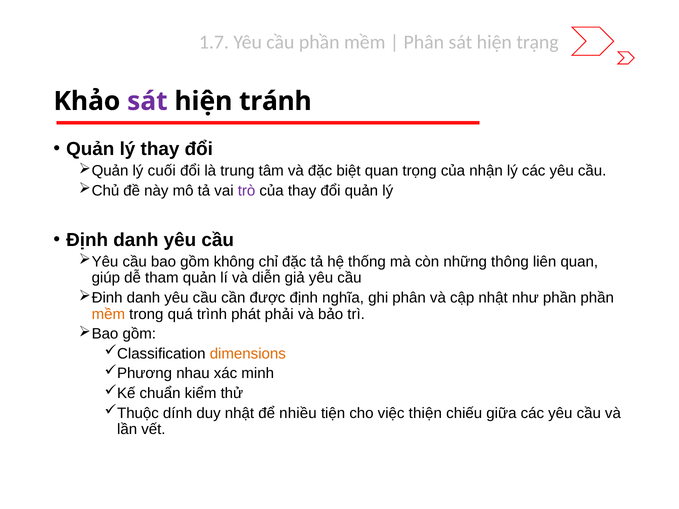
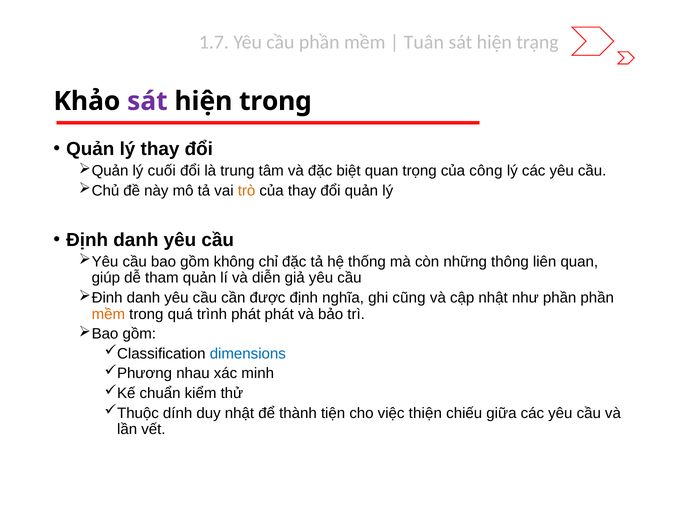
Phân: Phân -> Tuân (424, 42)
tránh: tránh -> trong (275, 101)
nhận: nhận -> công (486, 171)
trò colour: purple -> orange (247, 191)
ghi phân: phân -> cũng (409, 298)
phát phải: phải -> phát (279, 314)
dimensions colour: orange -> blue (248, 354)
nhiều: nhiều -> thành (298, 413)
